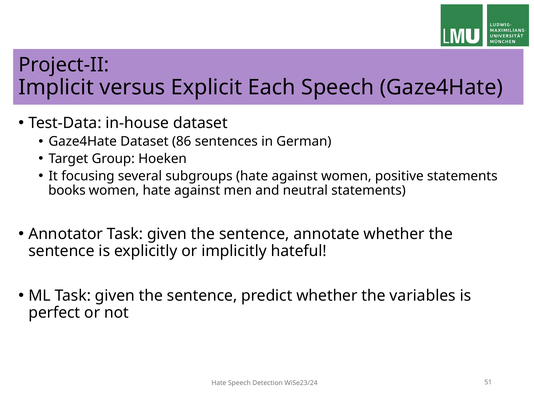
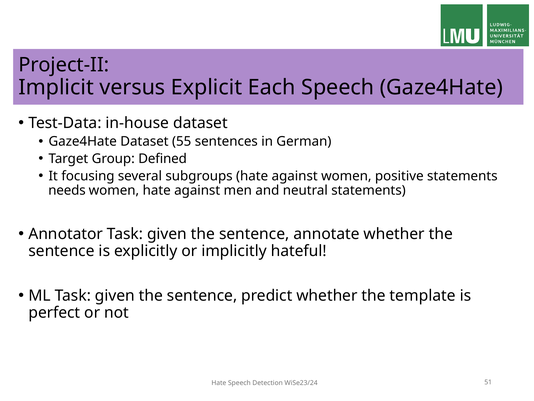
86: 86 -> 55 (182, 141)
Hoeken: Hoeken -> Defined (163, 159)
books: books -> needs (67, 190)
variables: variables -> template (423, 295)
